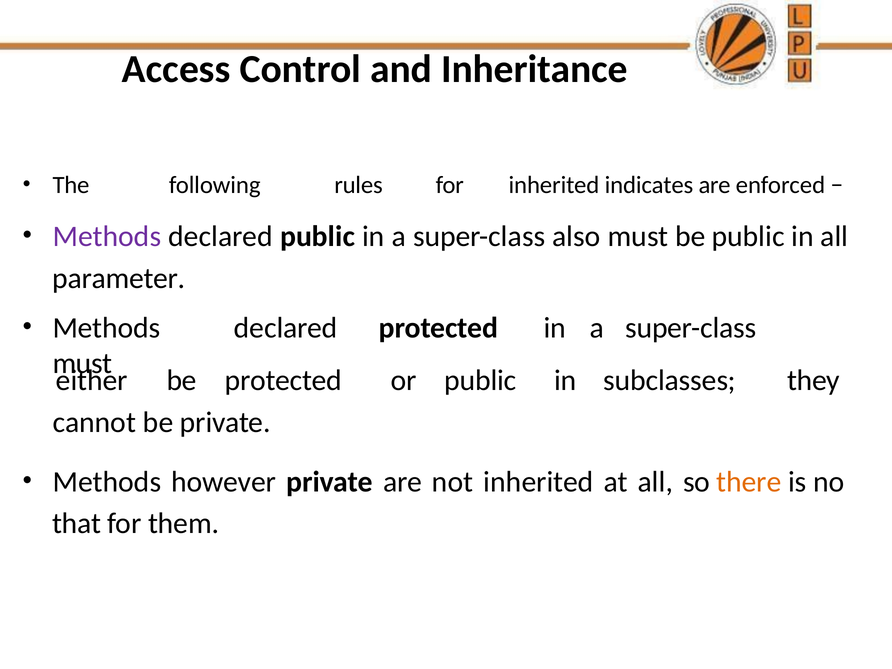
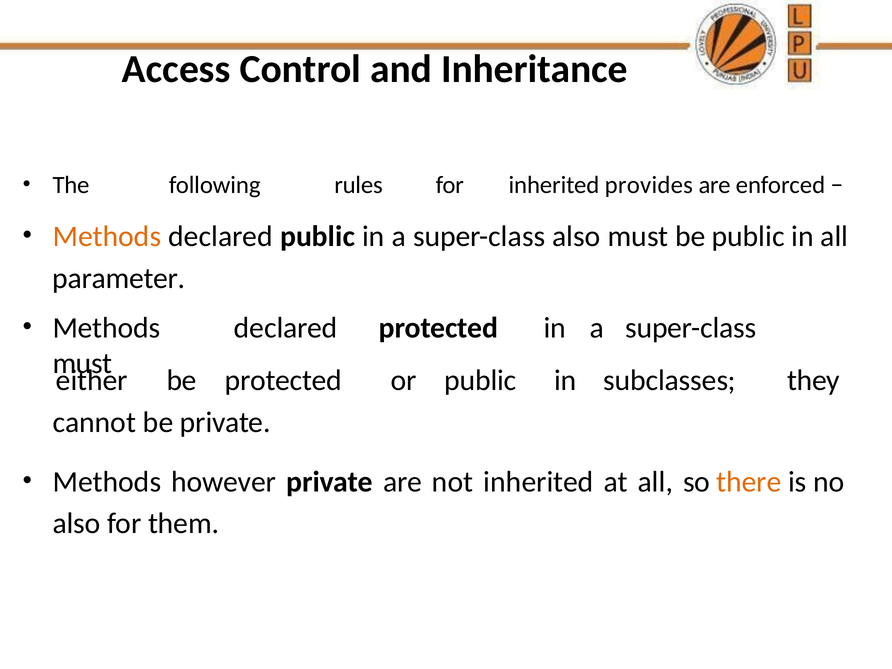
indicates: indicates -> provides (649, 185)
Methods colour: purple -> orange (107, 236)
that: that -> also (77, 523)
